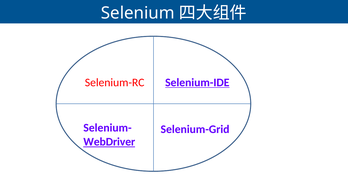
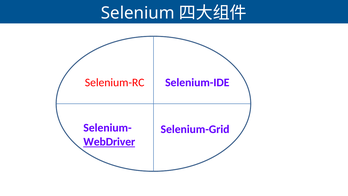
Selenium-IDE underline: present -> none (197, 82)
